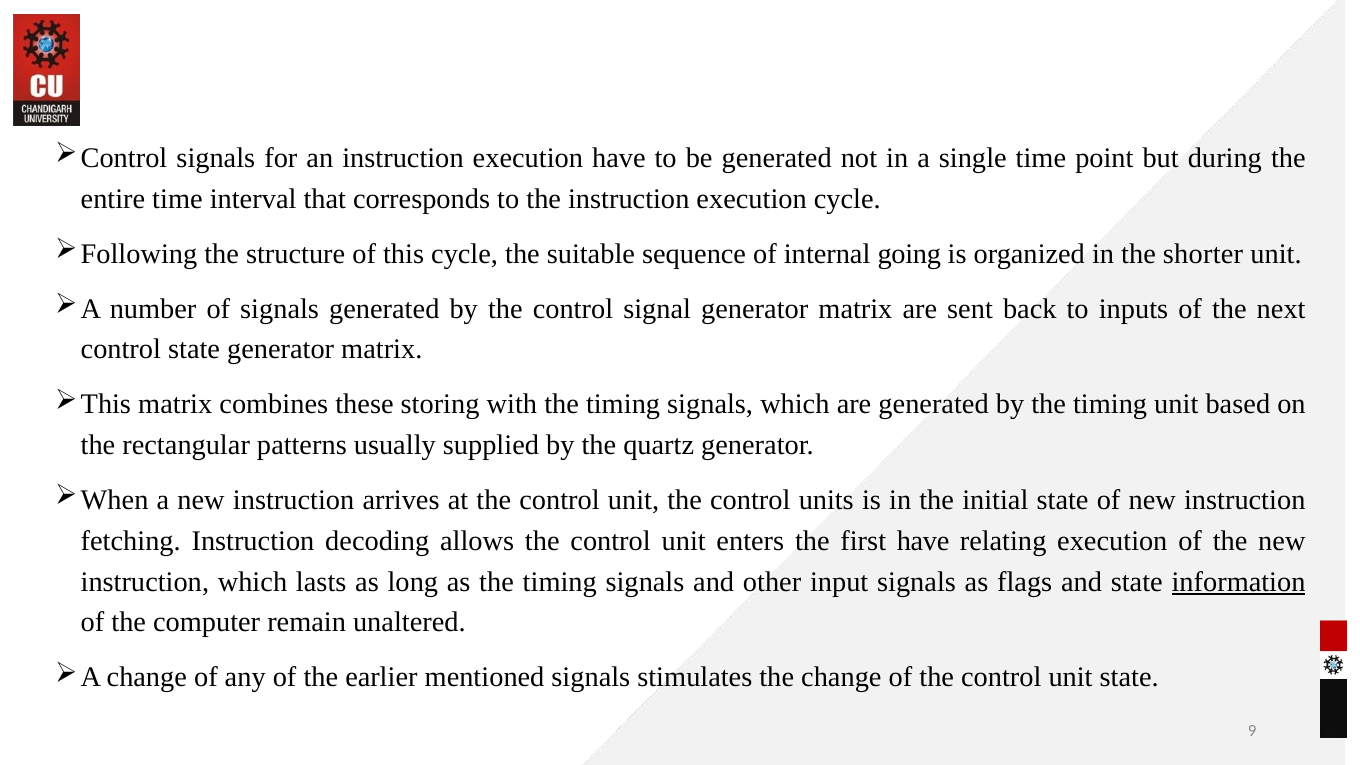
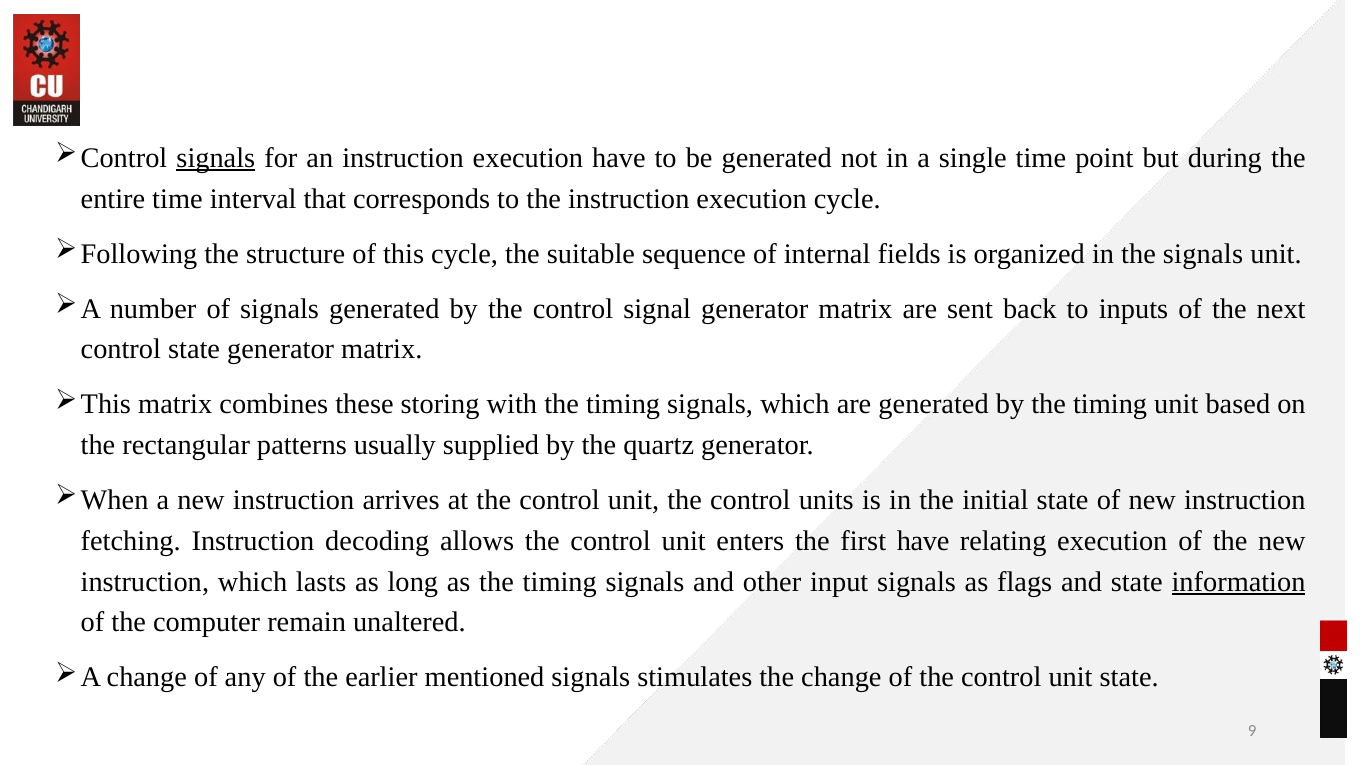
signals underline: none -> present (216, 158)
going: going -> fields (909, 254)
the shorter: shorter -> signals (1203, 254)
